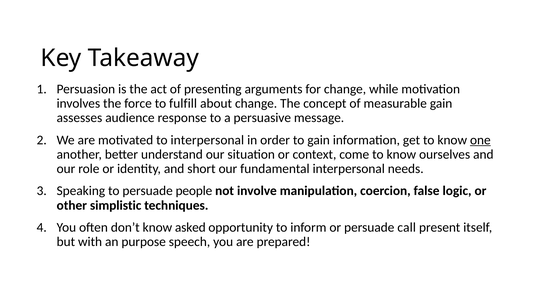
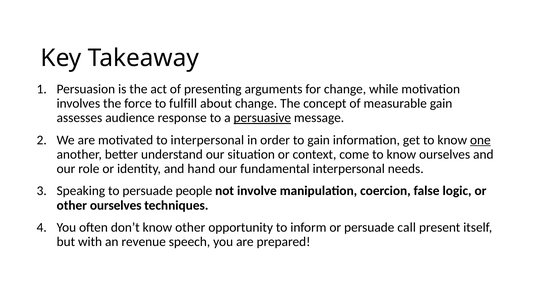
persuasive underline: none -> present (262, 118)
short: short -> hand (201, 169)
other simplistic: simplistic -> ourselves (116, 205)
know asked: asked -> other (190, 227)
purpose: purpose -> revenue (144, 242)
